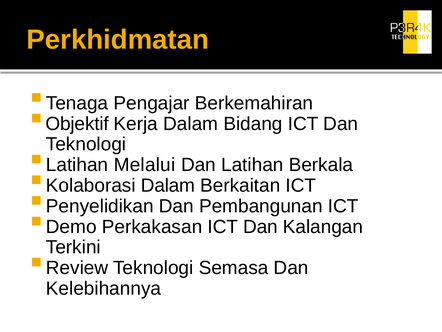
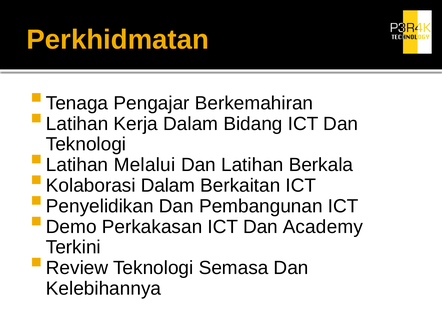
Objektif: Objektif -> Latihan (77, 124)
Kalangan: Kalangan -> Academy (323, 226)
